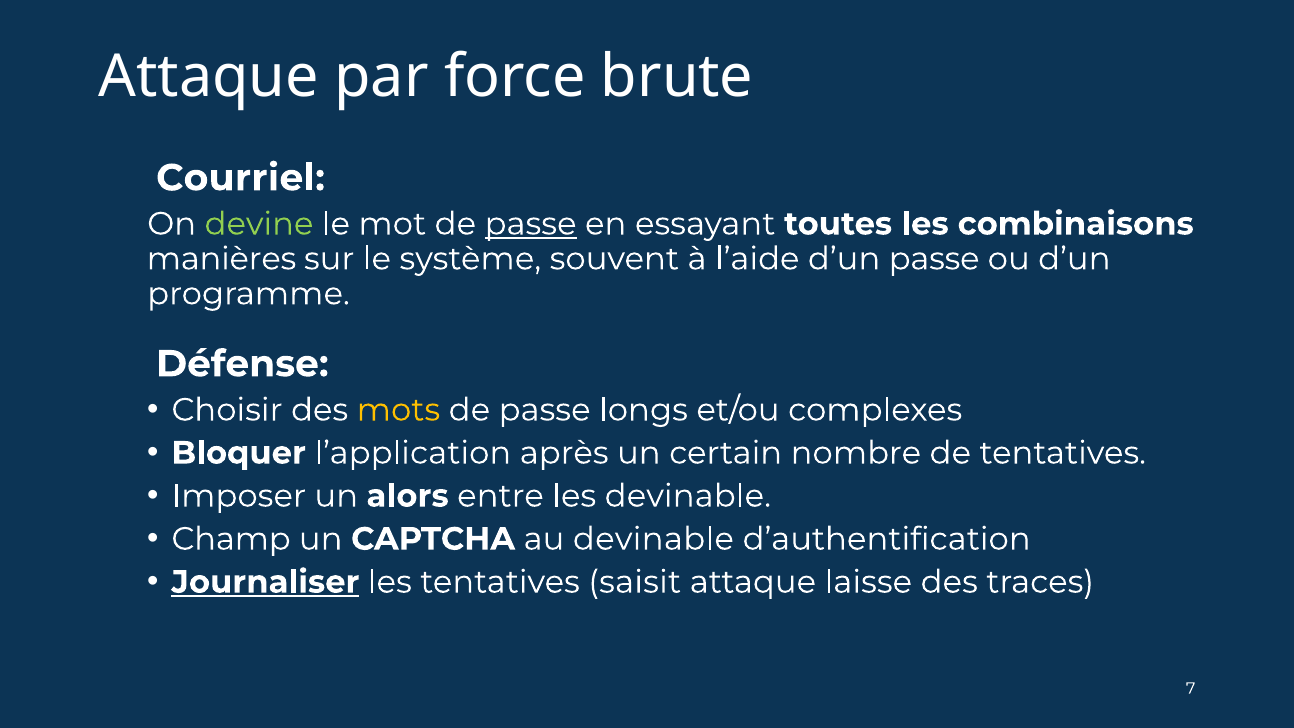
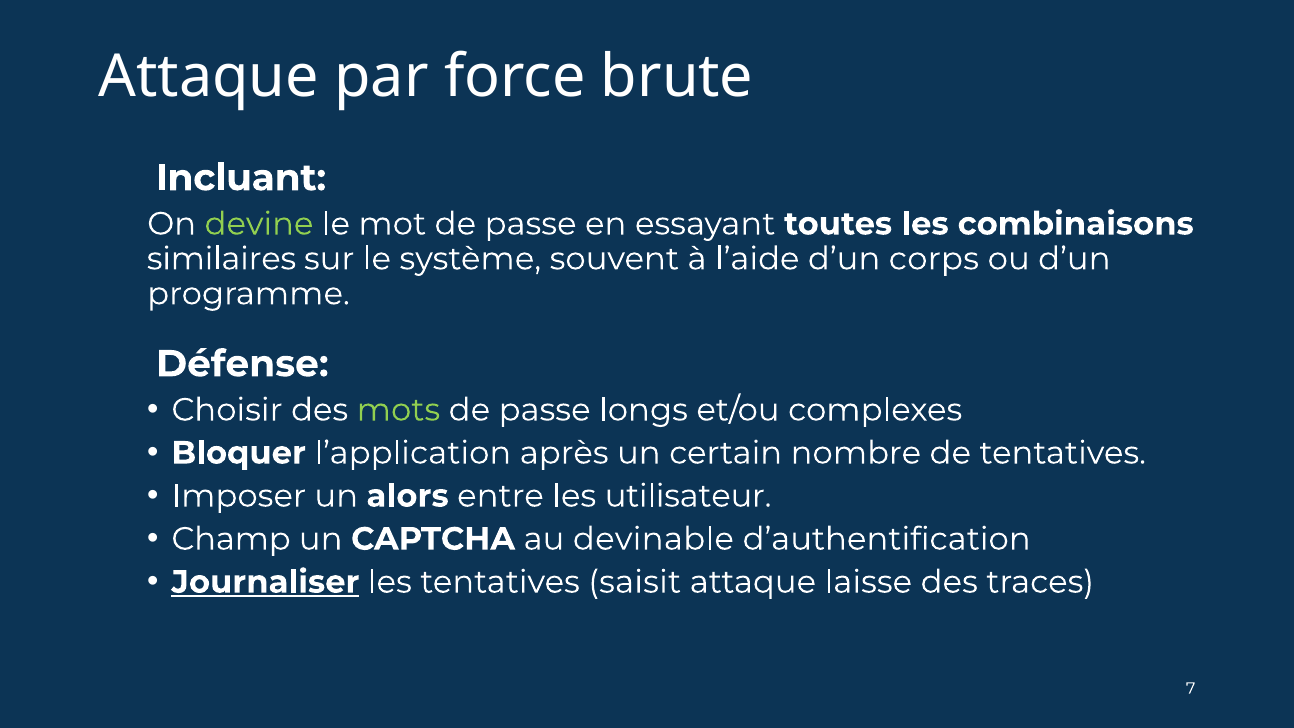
Courriel: Courriel -> Incluant (241, 178)
passe underline: present -> none (531, 224)
manières: manières -> similaires (222, 259)
d’un passe: passe -> corps (934, 259)
mots colour: yellow -> light green (398, 410)
les devinable: devinable -> utilisateur (688, 496)
